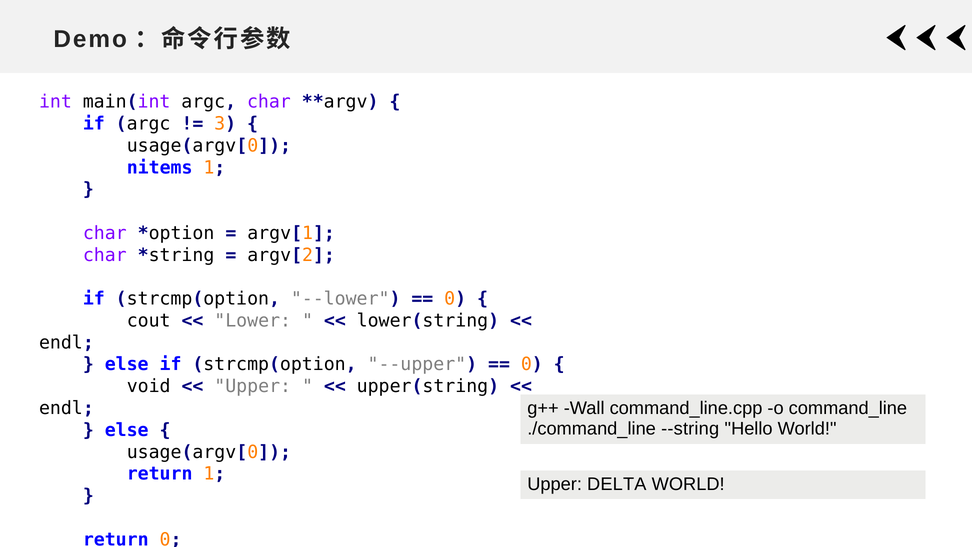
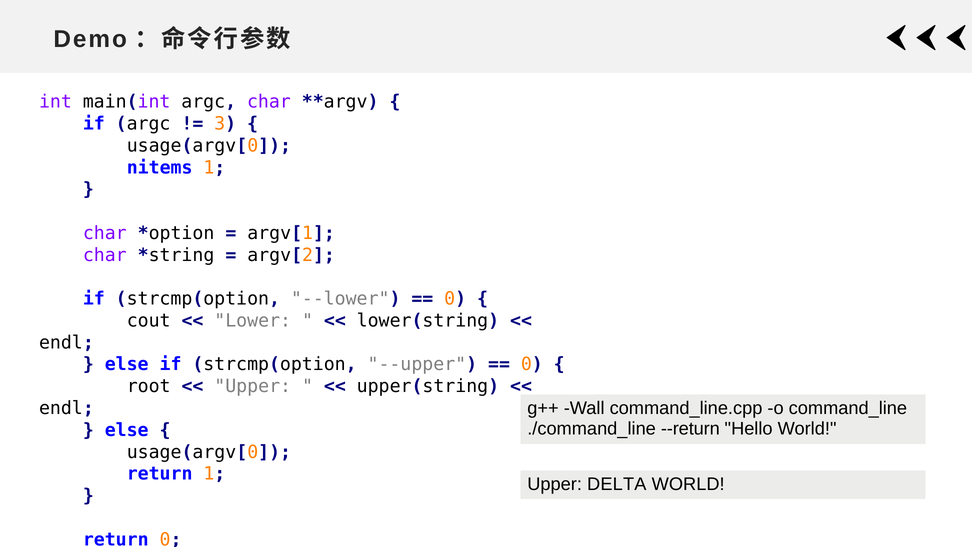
void: void -> root (149, 386)
--string: --string -> --return (690, 428)
